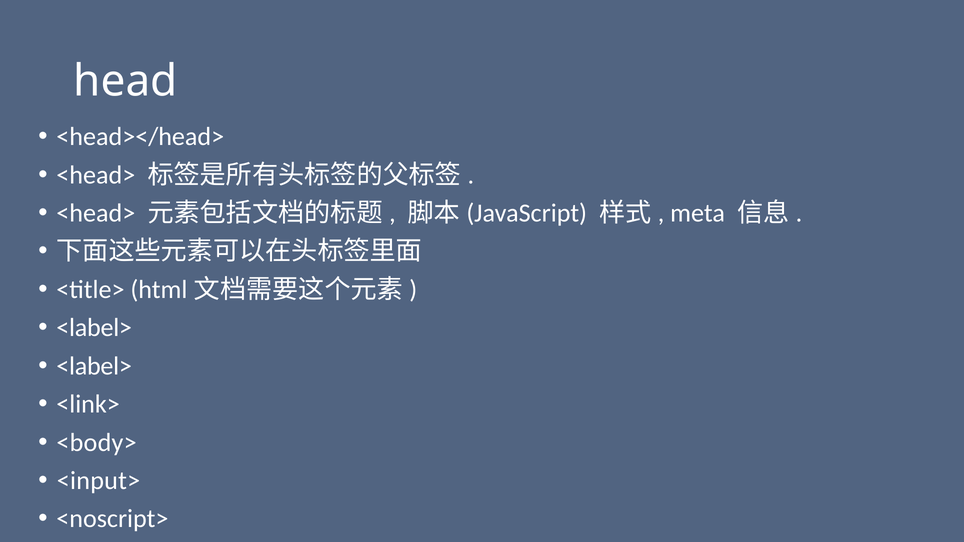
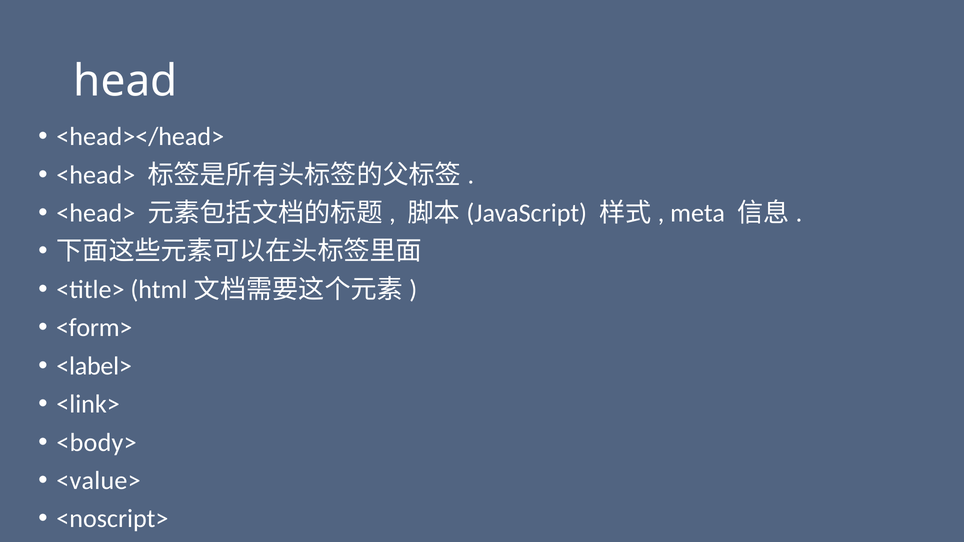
<label>: <label> -> <form> (94, 328)
<input>: <input> -> <value> (99, 481)
